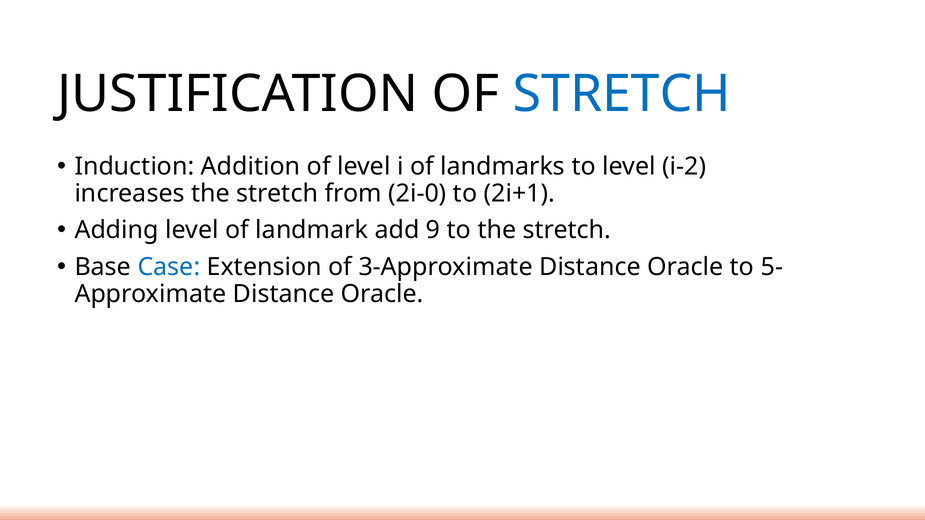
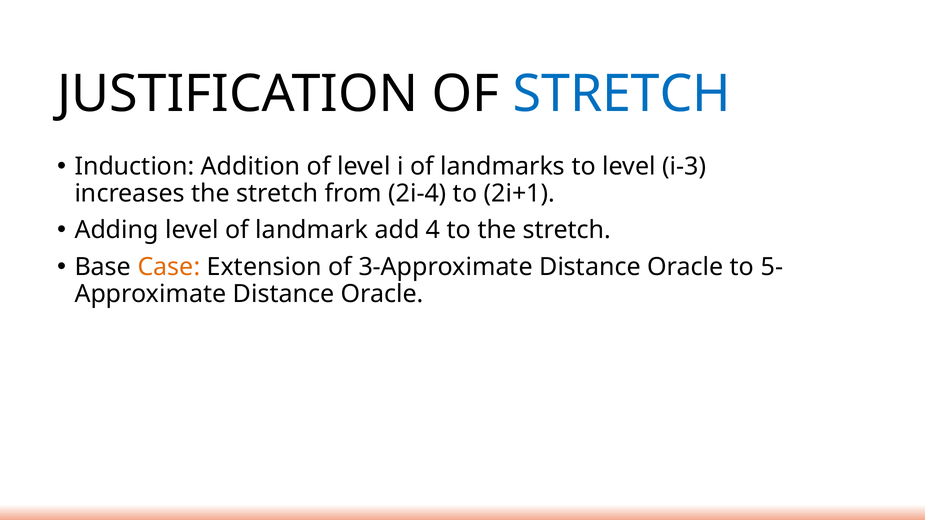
i-2: i-2 -> i-3 (684, 166)
2i-0: 2i-0 -> 2i-4 (417, 194)
9: 9 -> 4 (433, 230)
Case colour: blue -> orange (169, 267)
